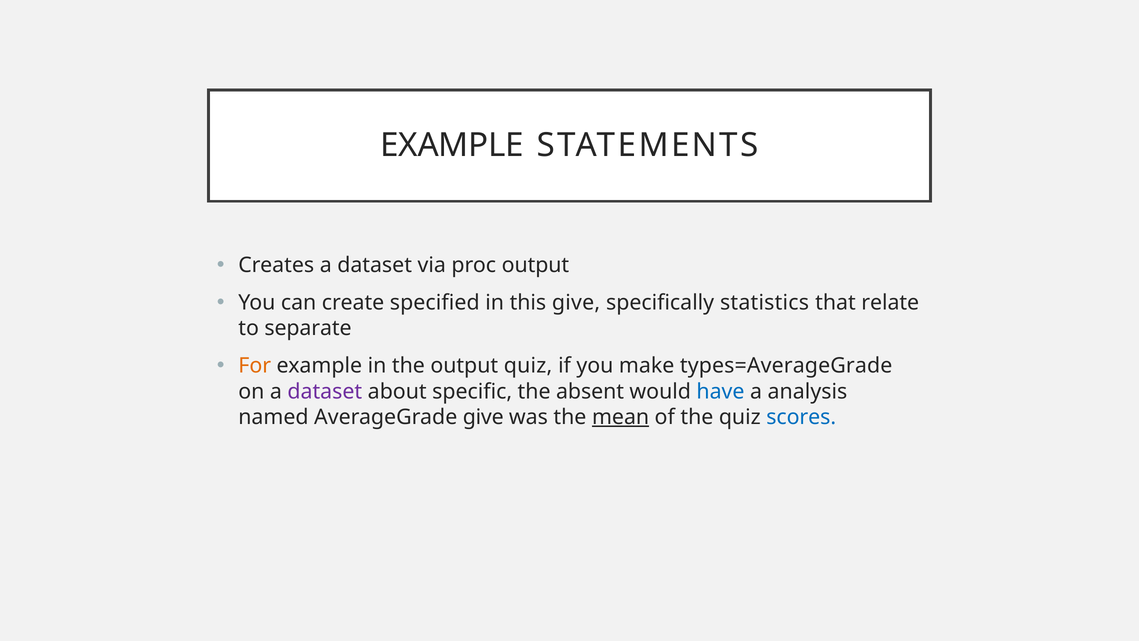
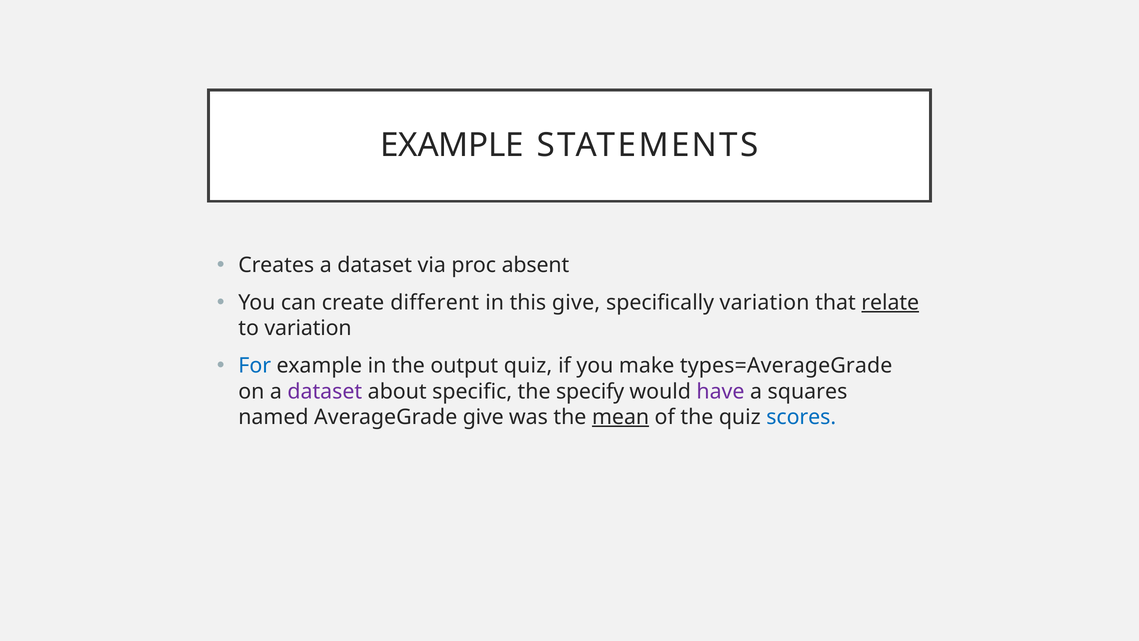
proc output: output -> absent (535, 265)
specified: specified -> different (435, 303)
specifically statistics: statistics -> variation (765, 303)
relate underline: none -> present (890, 303)
to separate: separate -> variation (308, 328)
For colour: orange -> blue (255, 366)
absent: absent -> specify (590, 391)
have colour: blue -> purple (720, 391)
analysis: analysis -> squares (807, 391)
